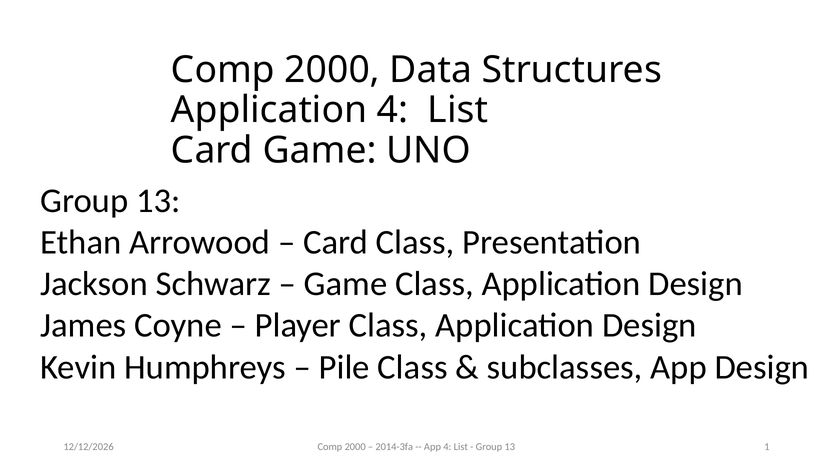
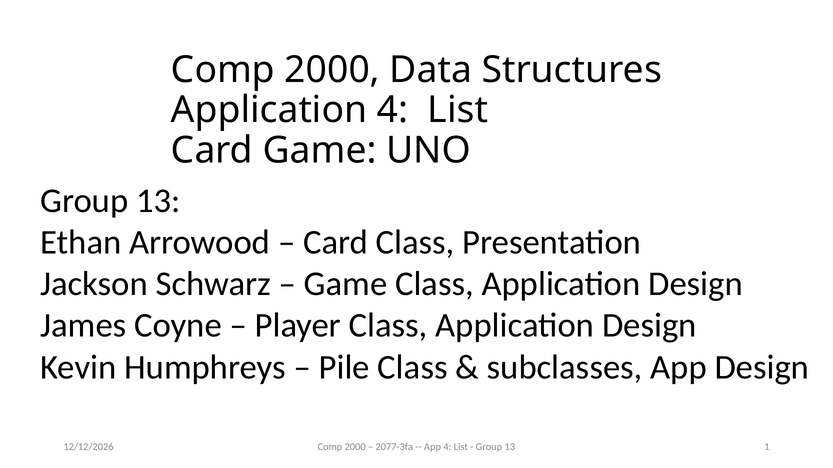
2014-3fa: 2014-3fa -> 2077-3fa (394, 447)
